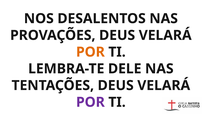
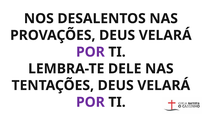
POR colour: orange -> purple (90, 52)
